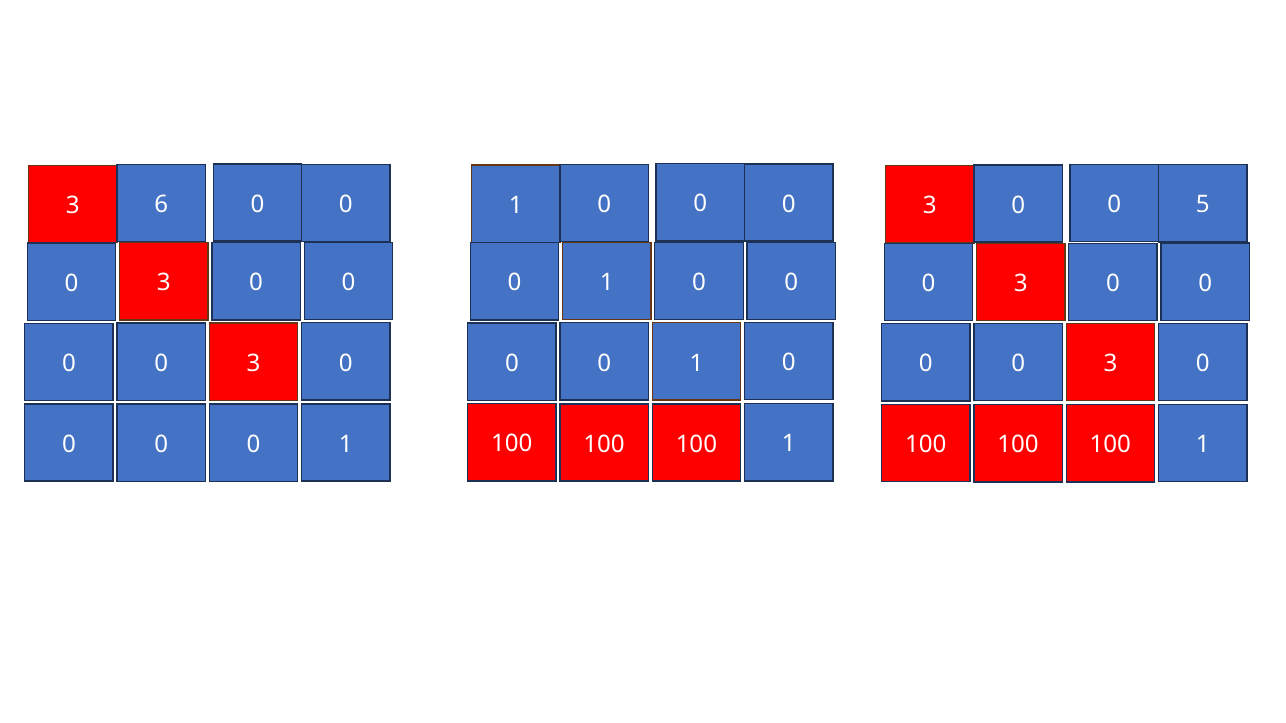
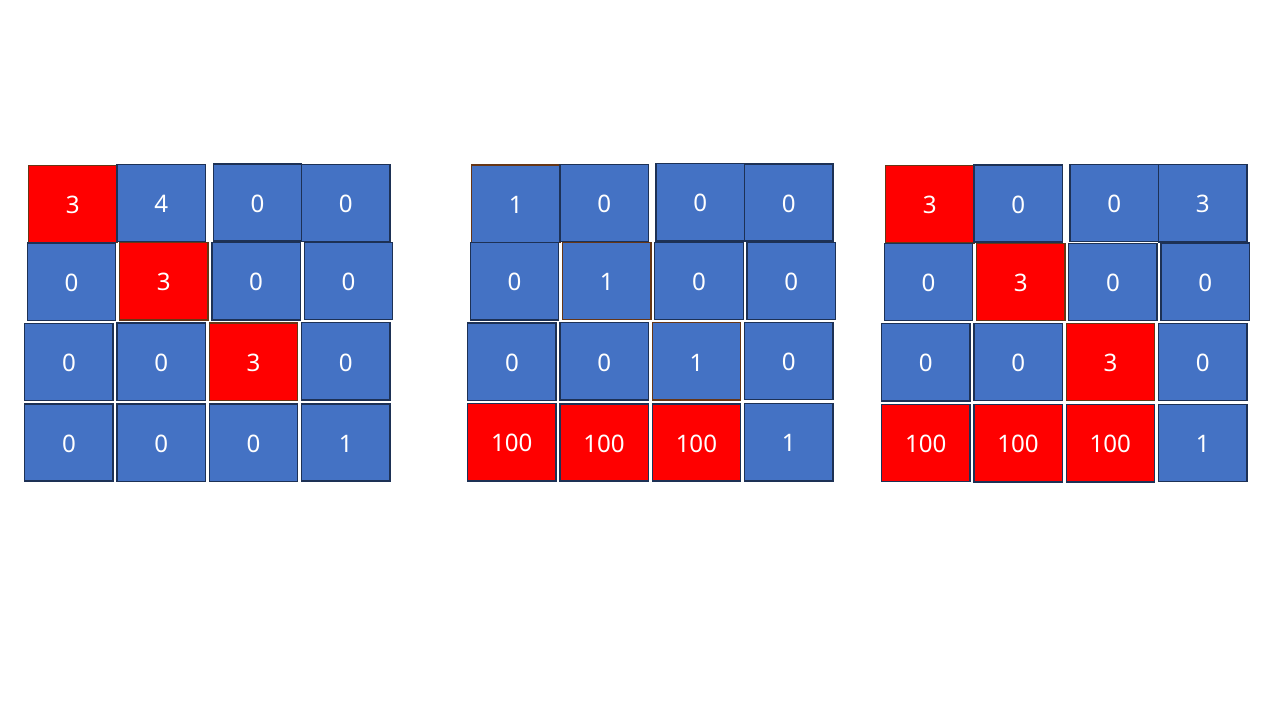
5: 5 -> 3 (1203, 205)
6: 6 -> 4 (161, 205)
